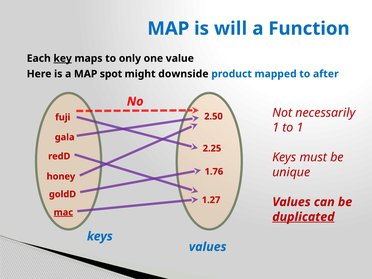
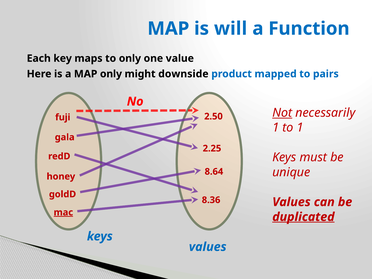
key underline: present -> none (63, 58)
MAP spot: spot -> only (111, 74)
after: after -> pairs (326, 74)
Not underline: none -> present (282, 113)
1.76: 1.76 -> 8.64 (214, 172)
1.27: 1.27 -> 8.36 (211, 200)
